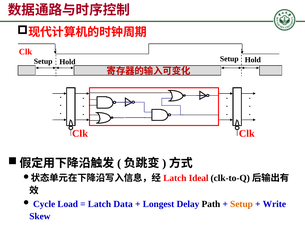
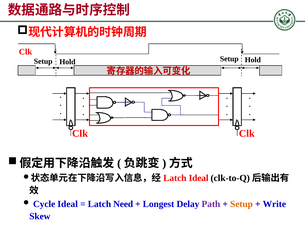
Cycle Load: Load -> Ideal (68, 204)
Data: Data -> Need (123, 204)
Path colour: black -> purple (211, 204)
